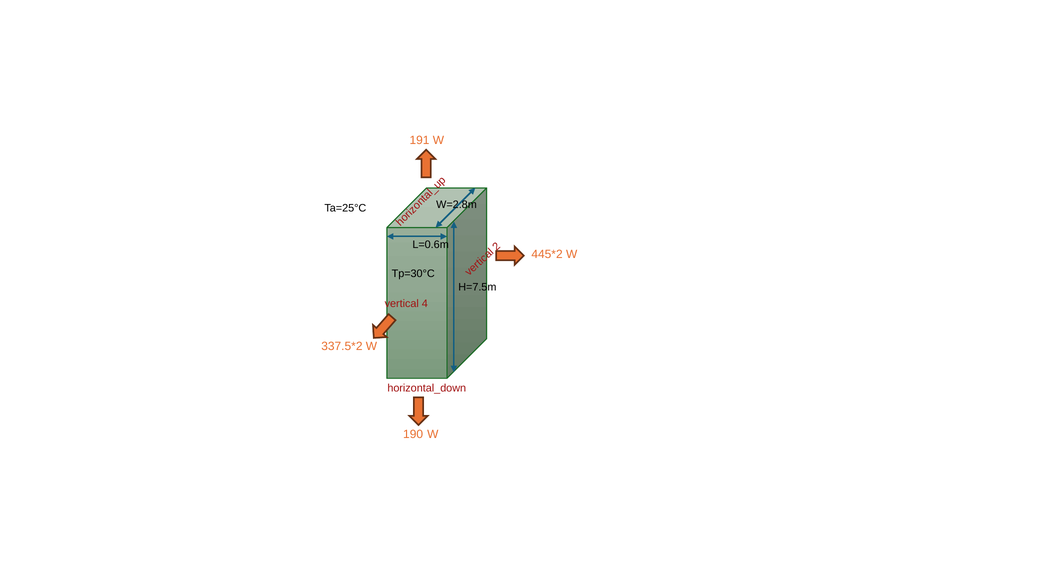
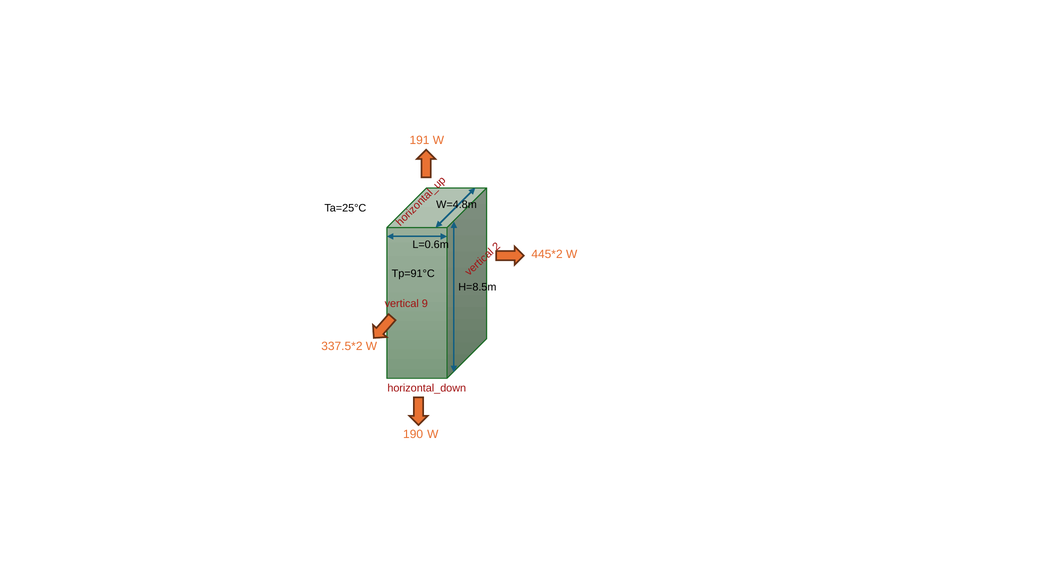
W=2.8m: W=2.8m -> W=4.8m (457, 204)
Tp=30°C: Tp=30°C -> Tp=91°C (413, 274)
H=7.5m: H=7.5m -> H=8.5m (477, 287)
4: 4 -> 9 (425, 304)
